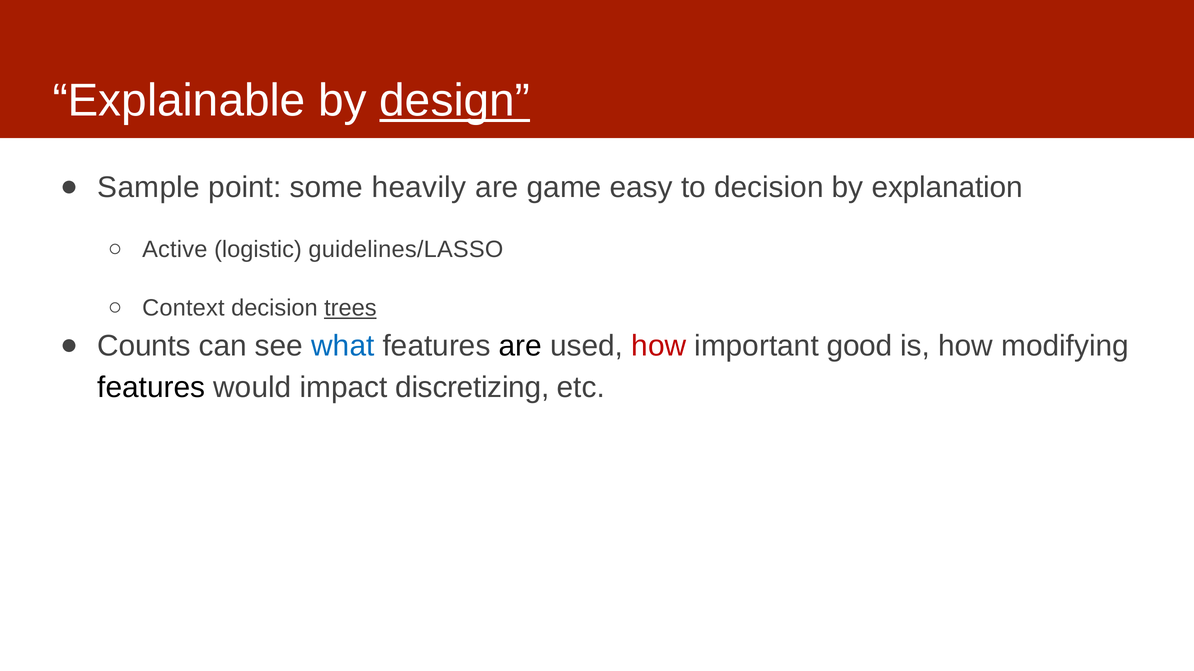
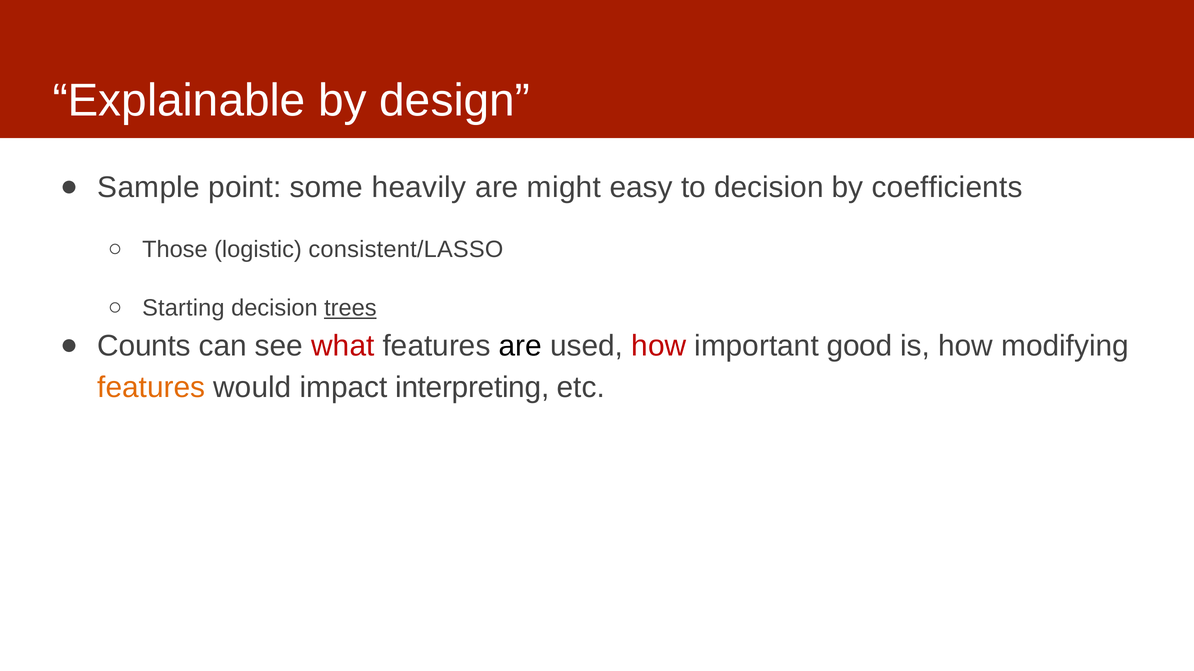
design underline: present -> none (455, 101)
game: game -> might (564, 188)
explanation: explanation -> coefficients (947, 188)
Active: Active -> Those (175, 250)
guidelines/LASSO: guidelines/LASSO -> consistent/LASSO (406, 250)
Context: Context -> Starting (183, 308)
what colour: blue -> red (343, 346)
features colour: black -> orange (151, 388)
discretizing: discretizing -> interpreting (472, 388)
